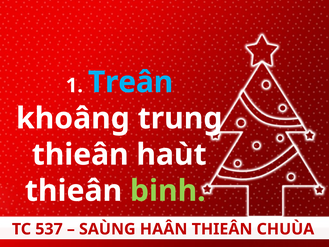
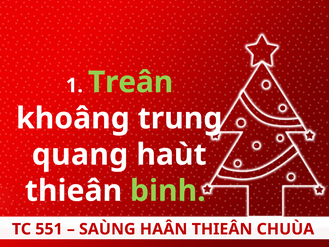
Treân colour: light blue -> light green (131, 82)
thieân: thieân -> quang (80, 155)
537: 537 -> 551 (49, 229)
